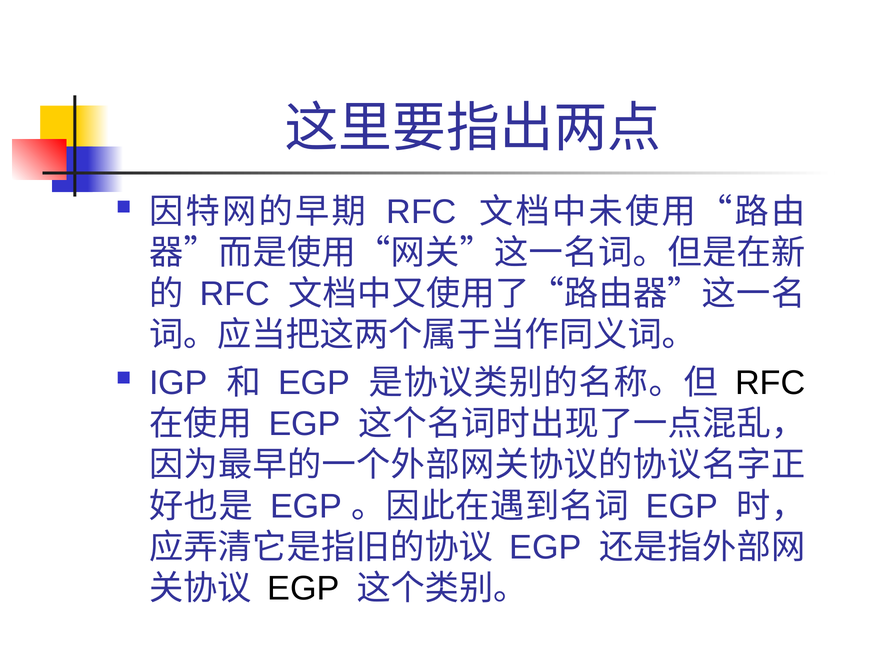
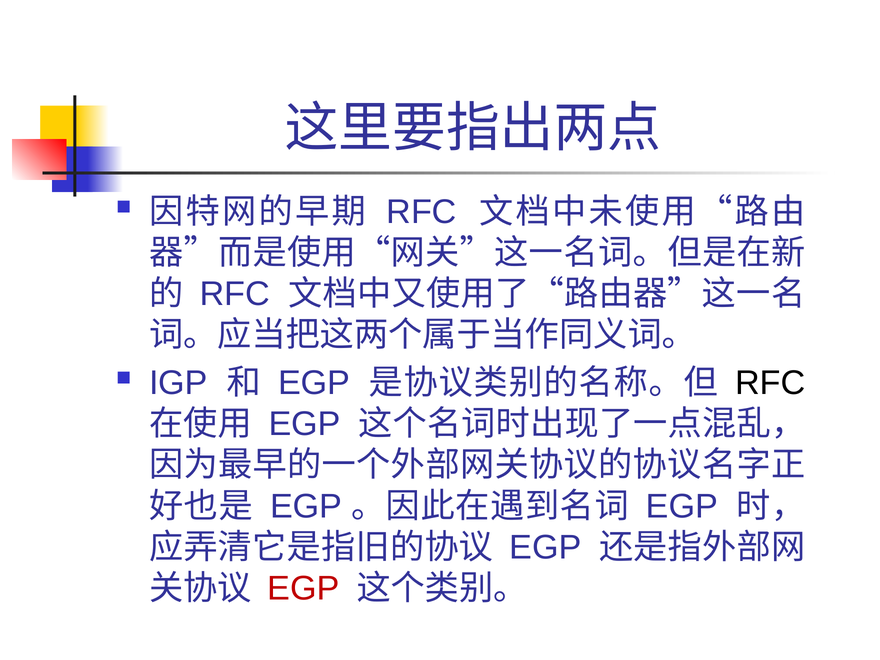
EGP colour: black -> red (303, 588)
